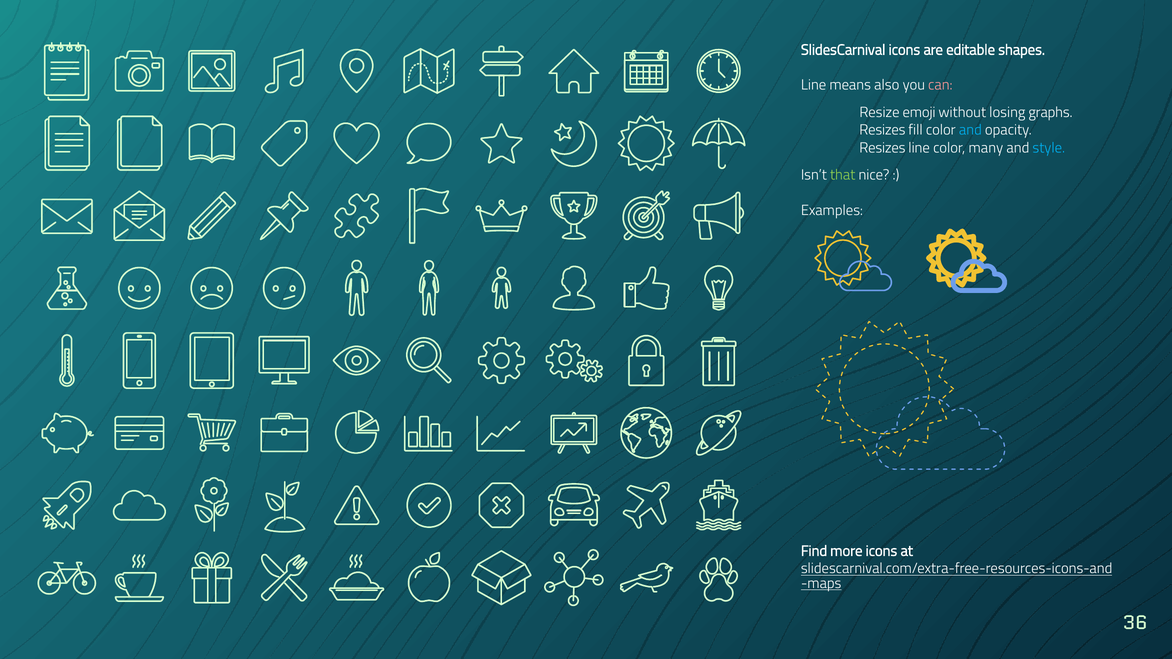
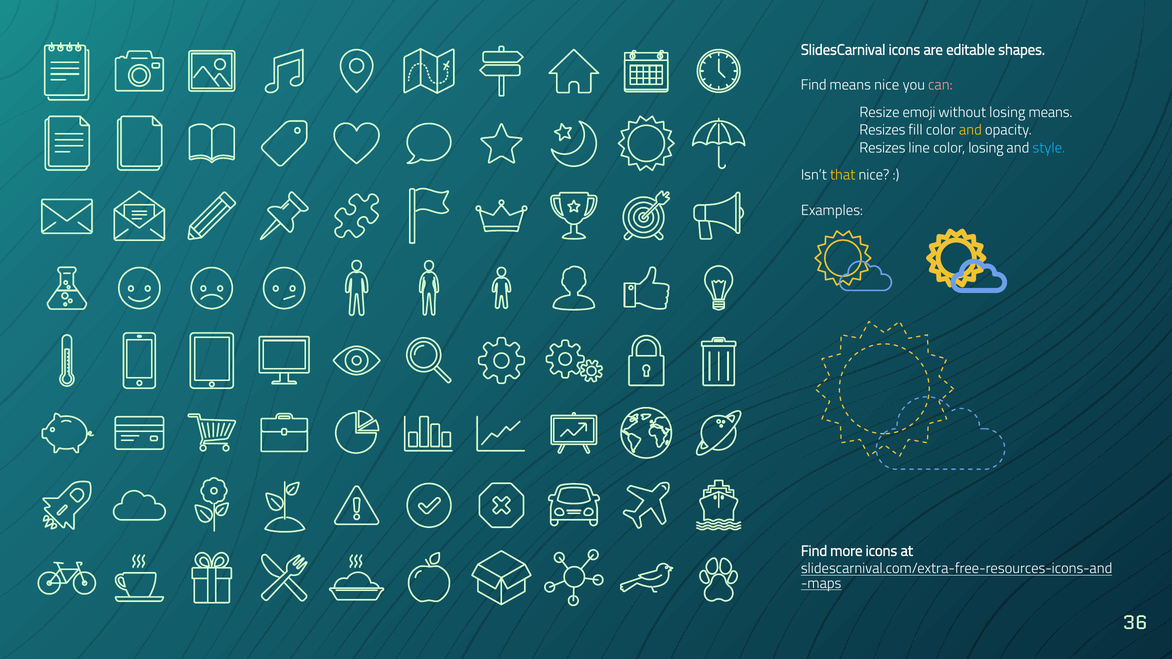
Line: Line -> Find (814, 85)
means also: also -> nice (887, 85)
losing graphs: graphs -> means (1050, 112)
and colour: light blue -> yellow (970, 130)
color many: many -> losing (986, 148)
that colour: light green -> yellow (843, 175)
